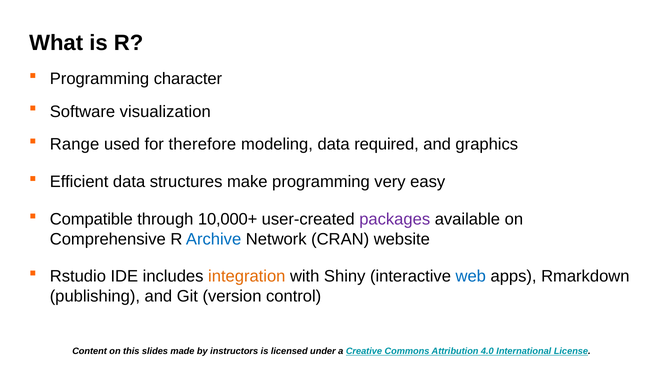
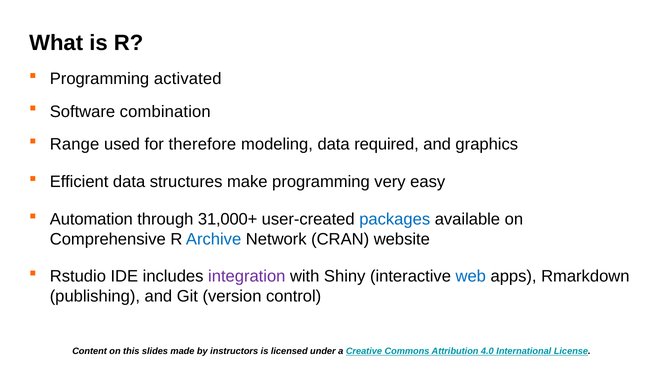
character: character -> activated (188, 79)
visualization: visualization -> combination (165, 112)
Compatible: Compatible -> Automation (91, 219)
10,000+: 10,000+ -> 31,000+ (228, 219)
packages colour: purple -> blue (395, 219)
integration colour: orange -> purple (247, 276)
